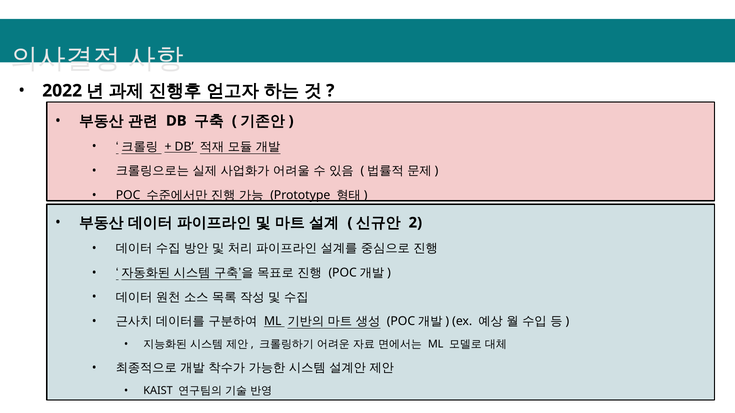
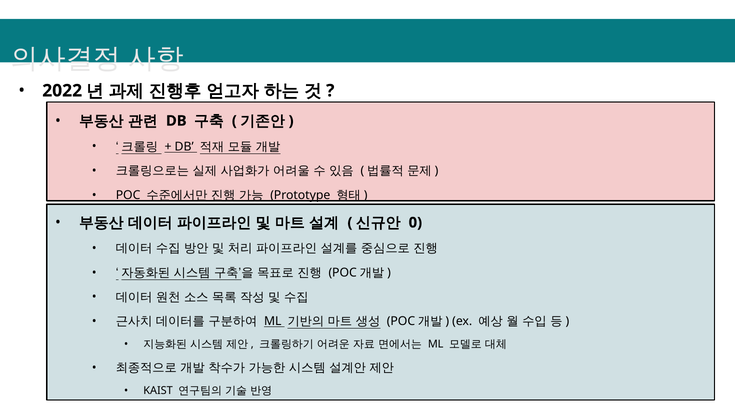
2: 2 -> 0 (415, 223)
